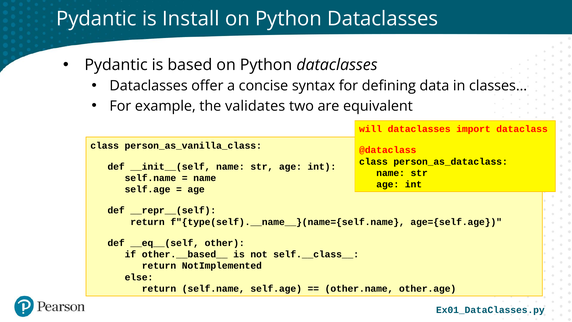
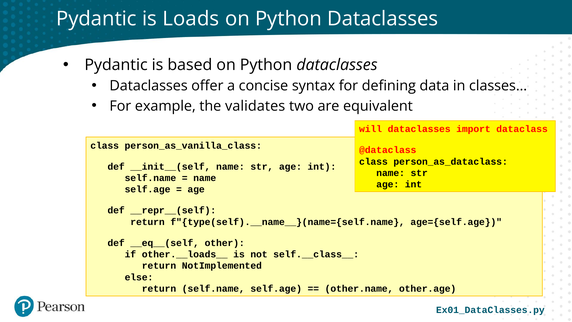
Install: Install -> Loads (191, 19)
other.__based__: other.__based__ -> other.__loads__ (185, 254)
